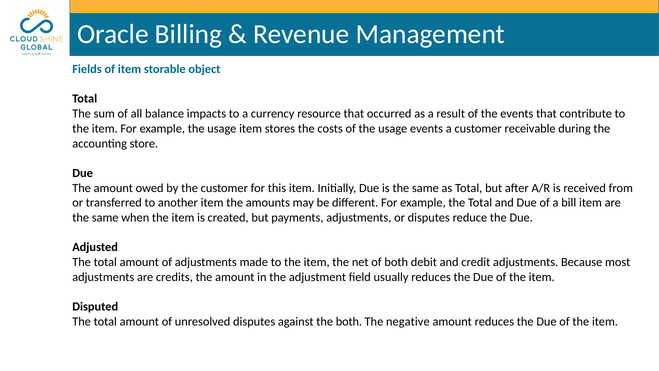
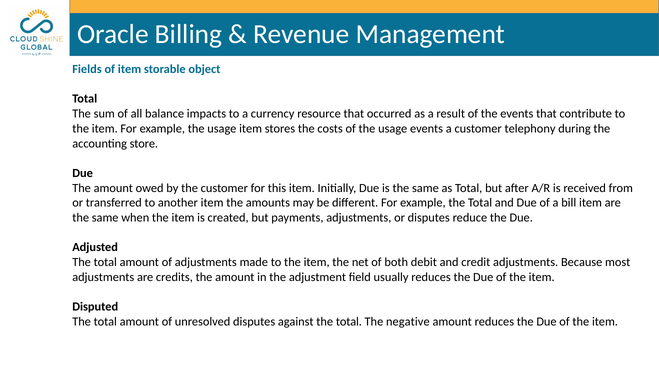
receivable: receivable -> telephony (530, 128)
against the both: both -> total (349, 321)
